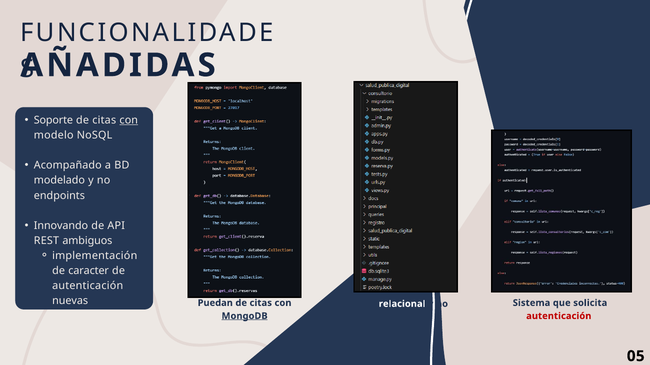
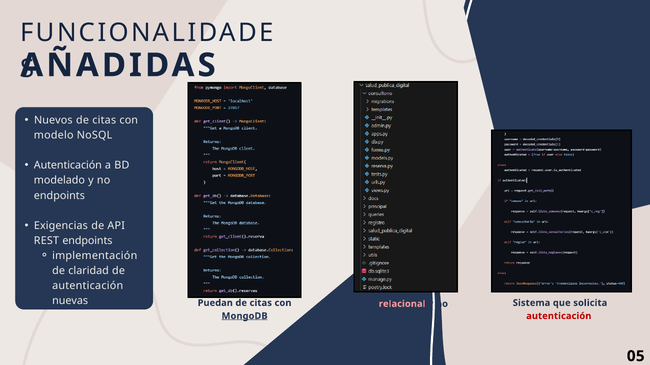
Soporte: Soporte -> Nuevos (53, 120)
con underline: present -> none (129, 120)
Acompañado: Acompañado -> Autenticación (68, 166)
Innovando: Innovando -> Exigencias (61, 226)
REST ambiguos: ambiguos -> endpoints (87, 241)
caracter: caracter -> claridad (89, 271)
relacional colour: white -> pink (402, 304)
